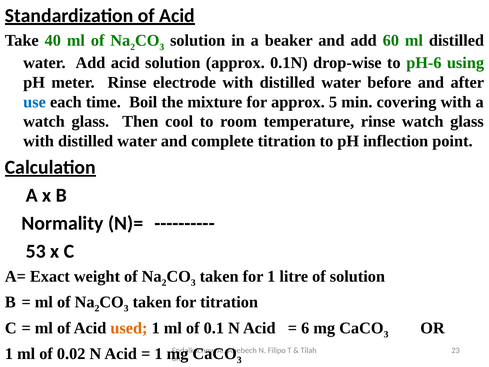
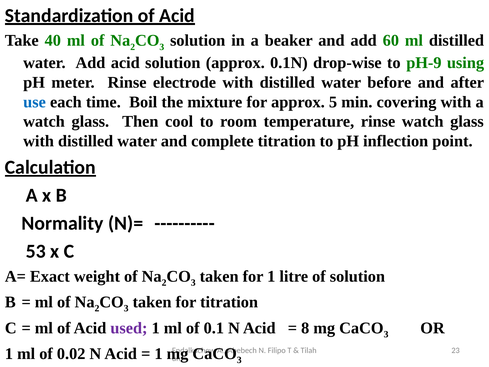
pH-6: pH-6 -> pH-9 (424, 63)
used colour: orange -> purple (129, 328)
6: 6 -> 8 (305, 328)
